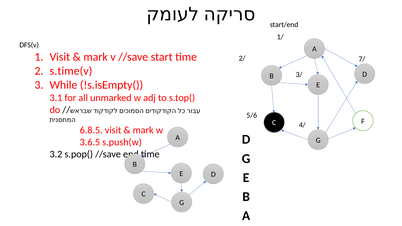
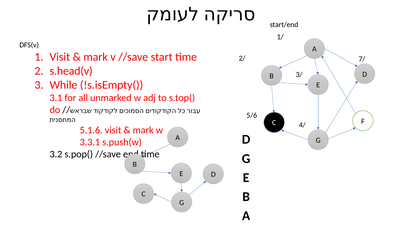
s.time(v: s.time(v -> s.head(v (71, 71)
6.8.5: 6.8.5 -> 5.1.6 (91, 130)
3.6.5: 3.6.5 -> 3.3.1 (90, 142)
